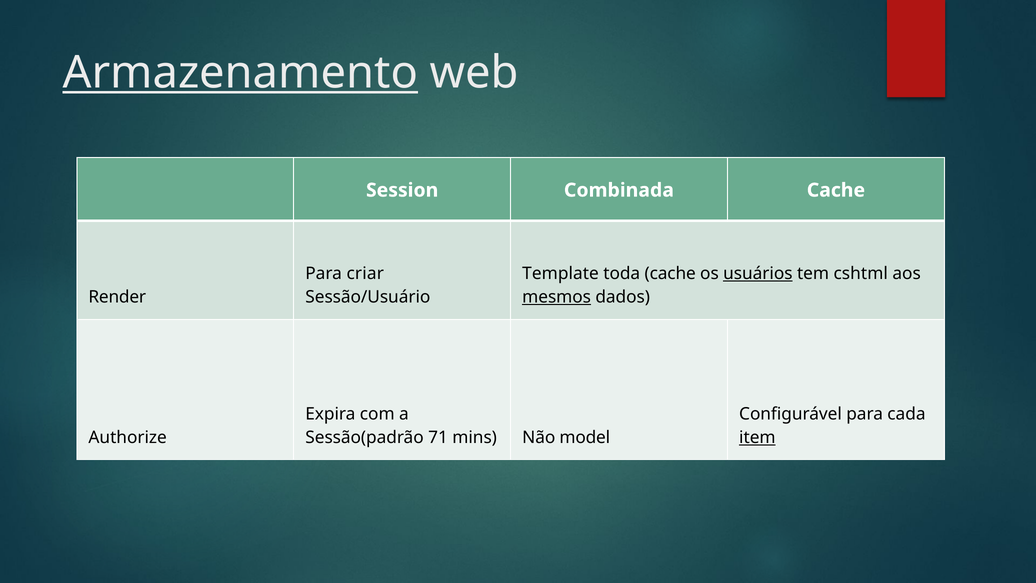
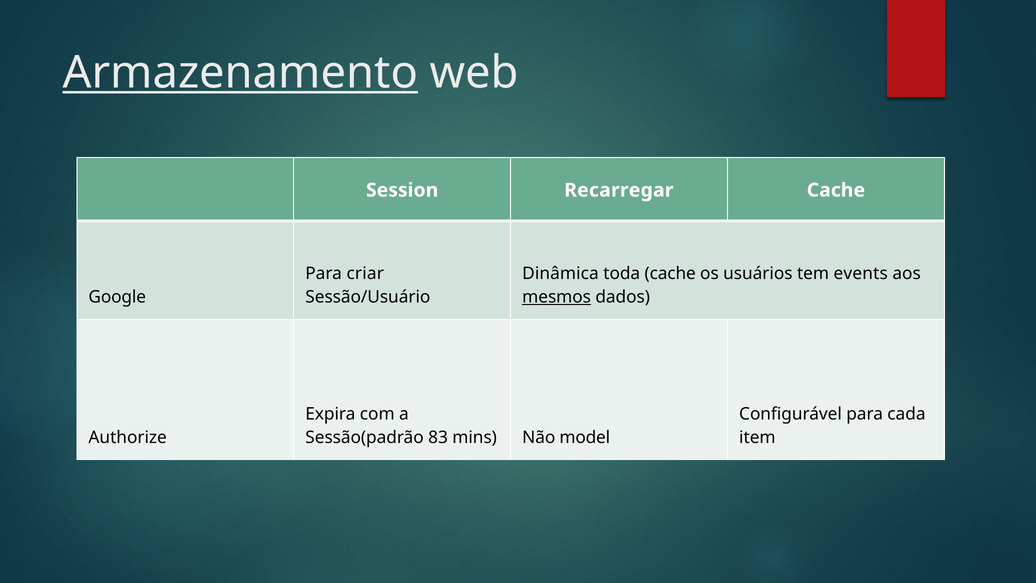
Combinada: Combinada -> Recarregar (619, 190)
Template: Template -> Dinâmica (561, 274)
usuários underline: present -> none (758, 274)
cshtml: cshtml -> events (861, 274)
Render: Render -> Google (117, 297)
71: 71 -> 83 (438, 437)
item underline: present -> none (757, 437)
